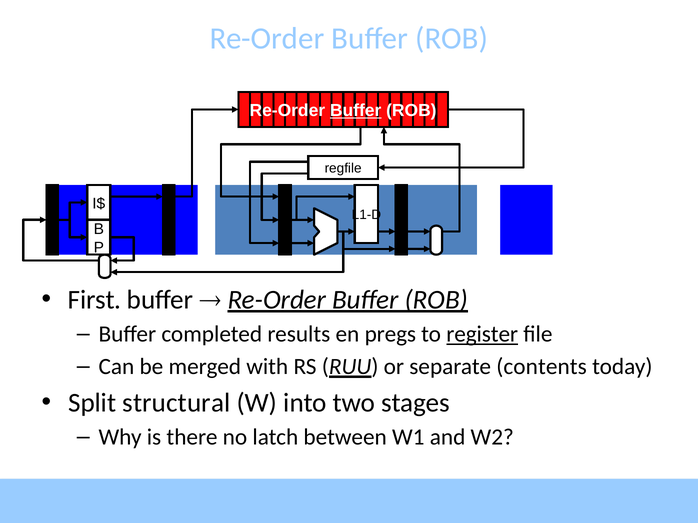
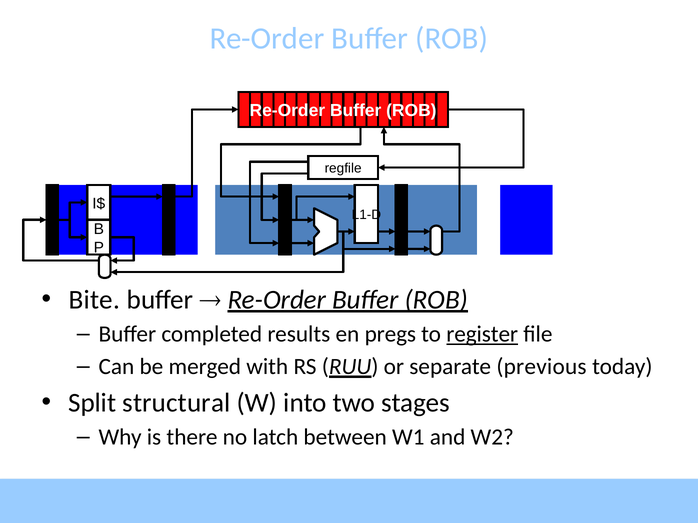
Buffer underline: present -> none (356, 111)
First: First -> Bite (94, 300)
contents: contents -> previous (541, 367)
